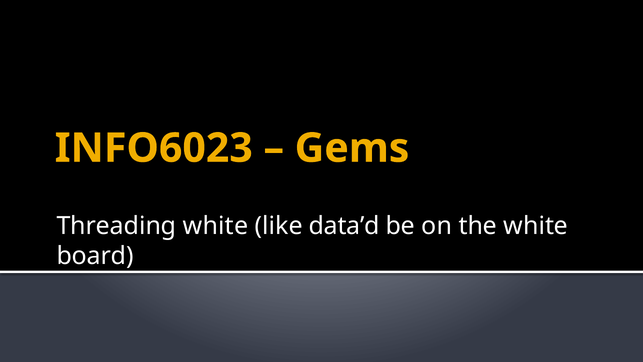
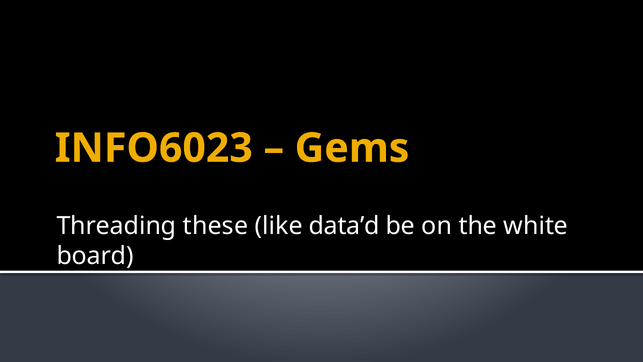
Threading white: white -> these (216, 226)
